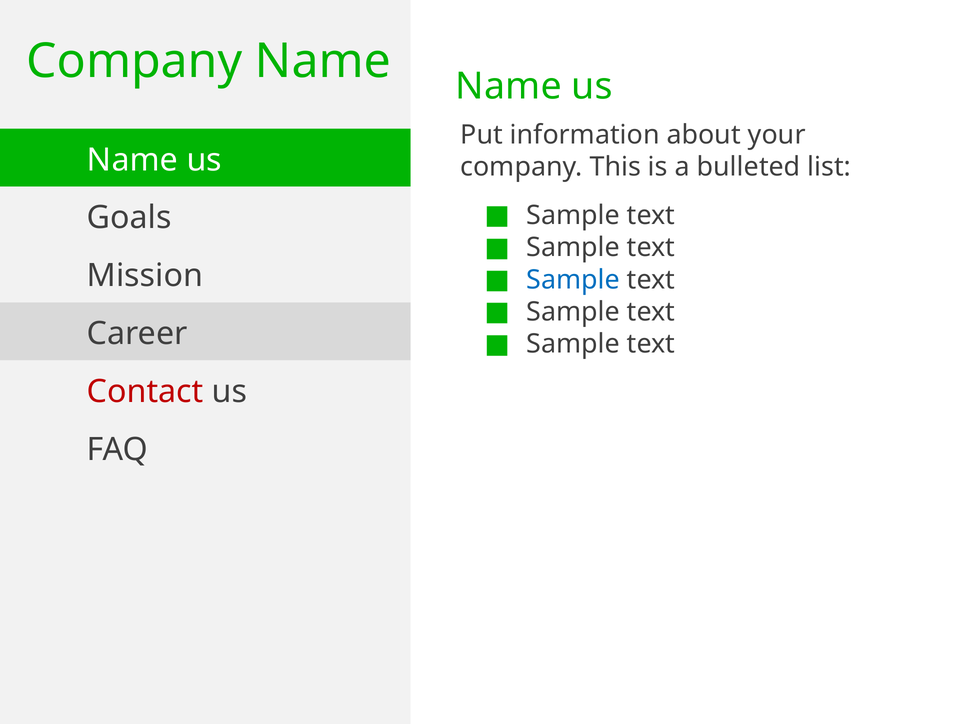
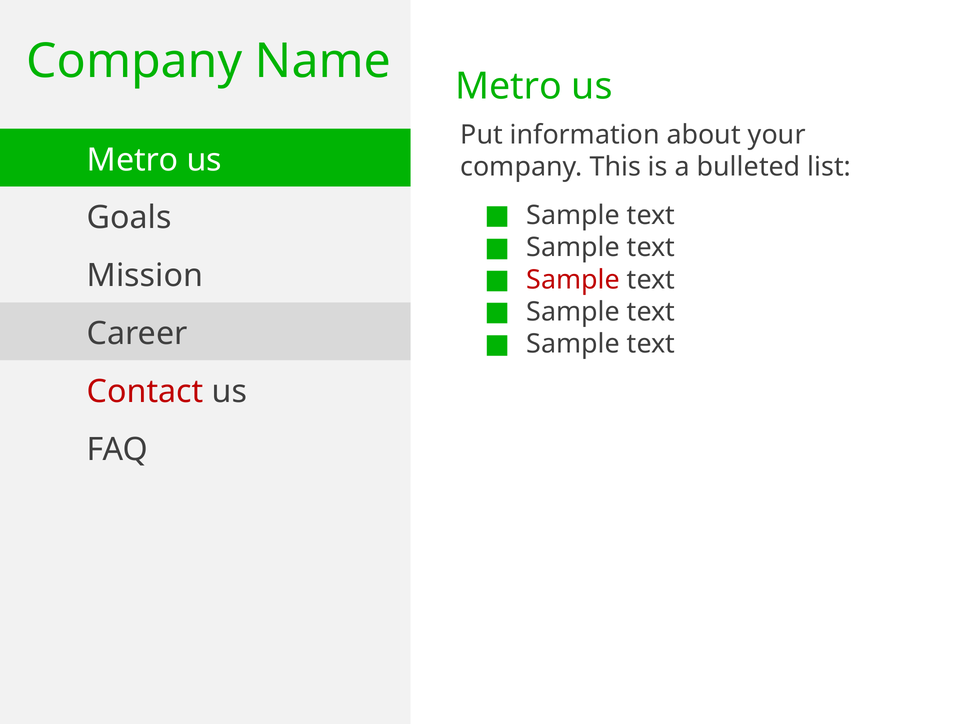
Name: Name -> Metro (509, 86)
Name: Name -> Metro (133, 160)
Sample colour: blue -> red (573, 280)
